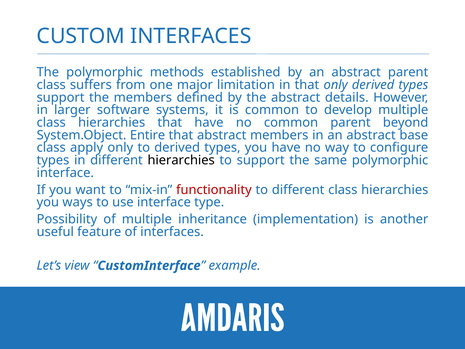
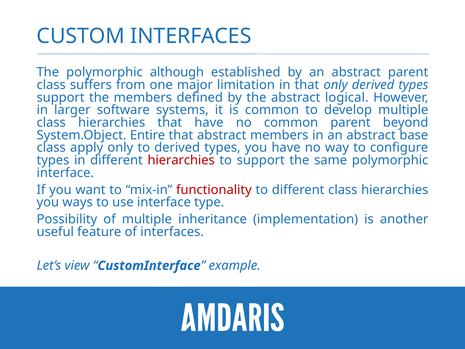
methods: methods -> although (177, 72)
details: details -> logical (347, 97)
hierarchies colour: black -> red (181, 160)
